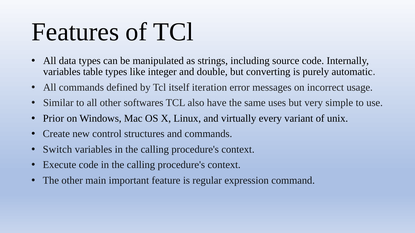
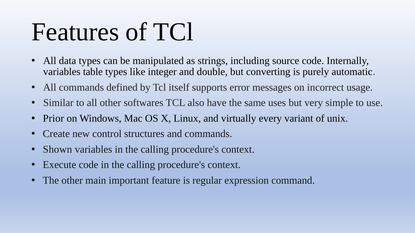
iteration: iteration -> supports (210, 88)
Switch: Switch -> Shown (57, 150)
